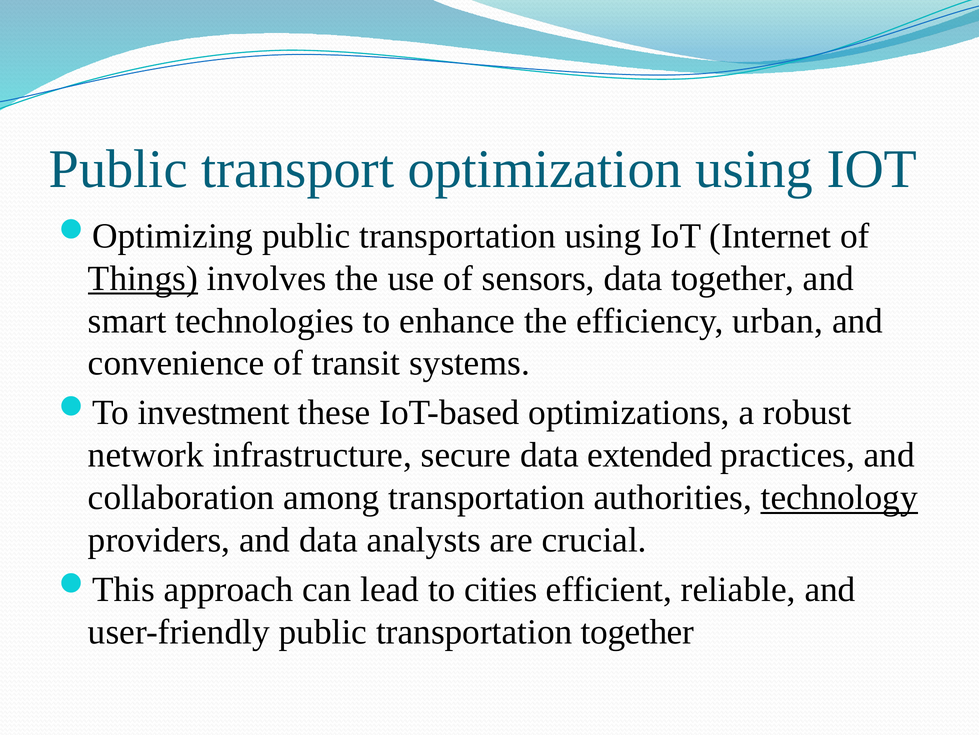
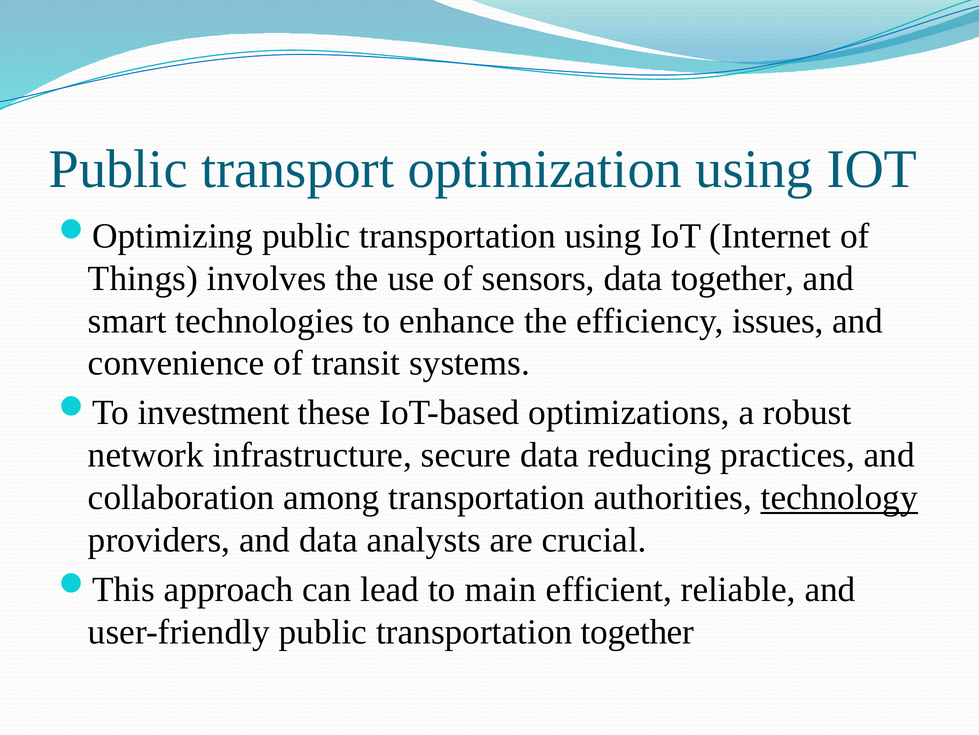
Things underline: present -> none (143, 278)
urban: urban -> issues (778, 321)
extended: extended -> reducing (650, 455)
cities: cities -> main (501, 589)
